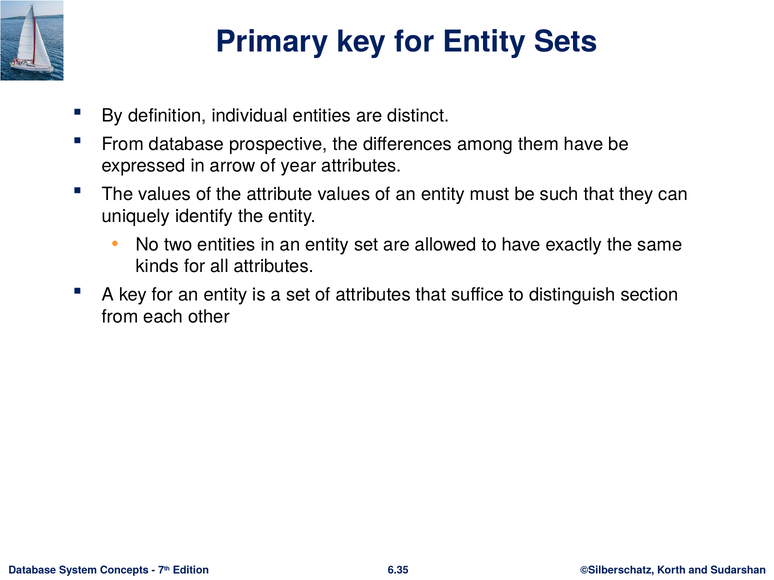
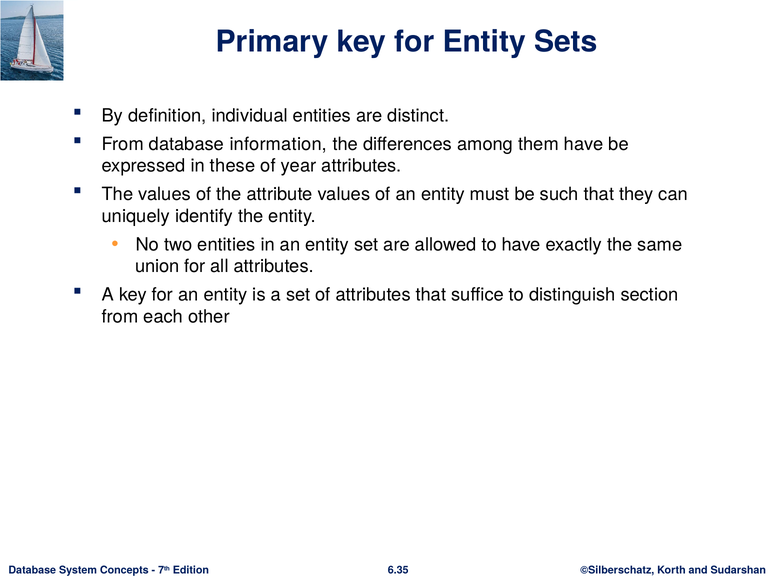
prospective: prospective -> information (278, 144)
arrow: arrow -> these (233, 166)
kinds: kinds -> union (157, 267)
